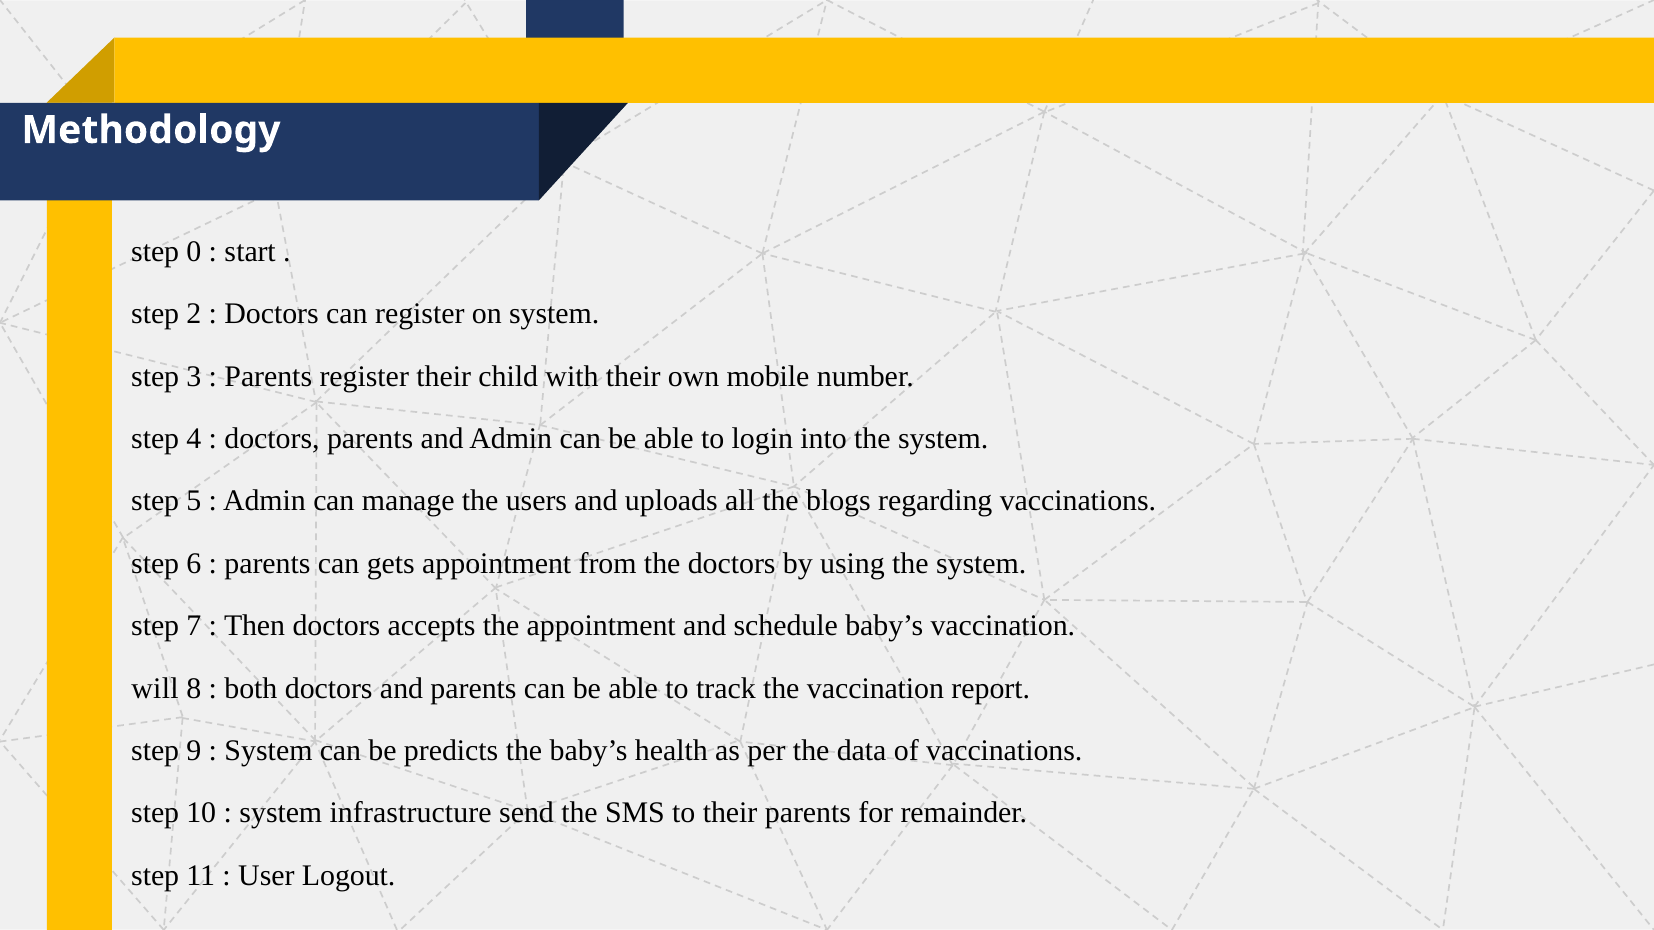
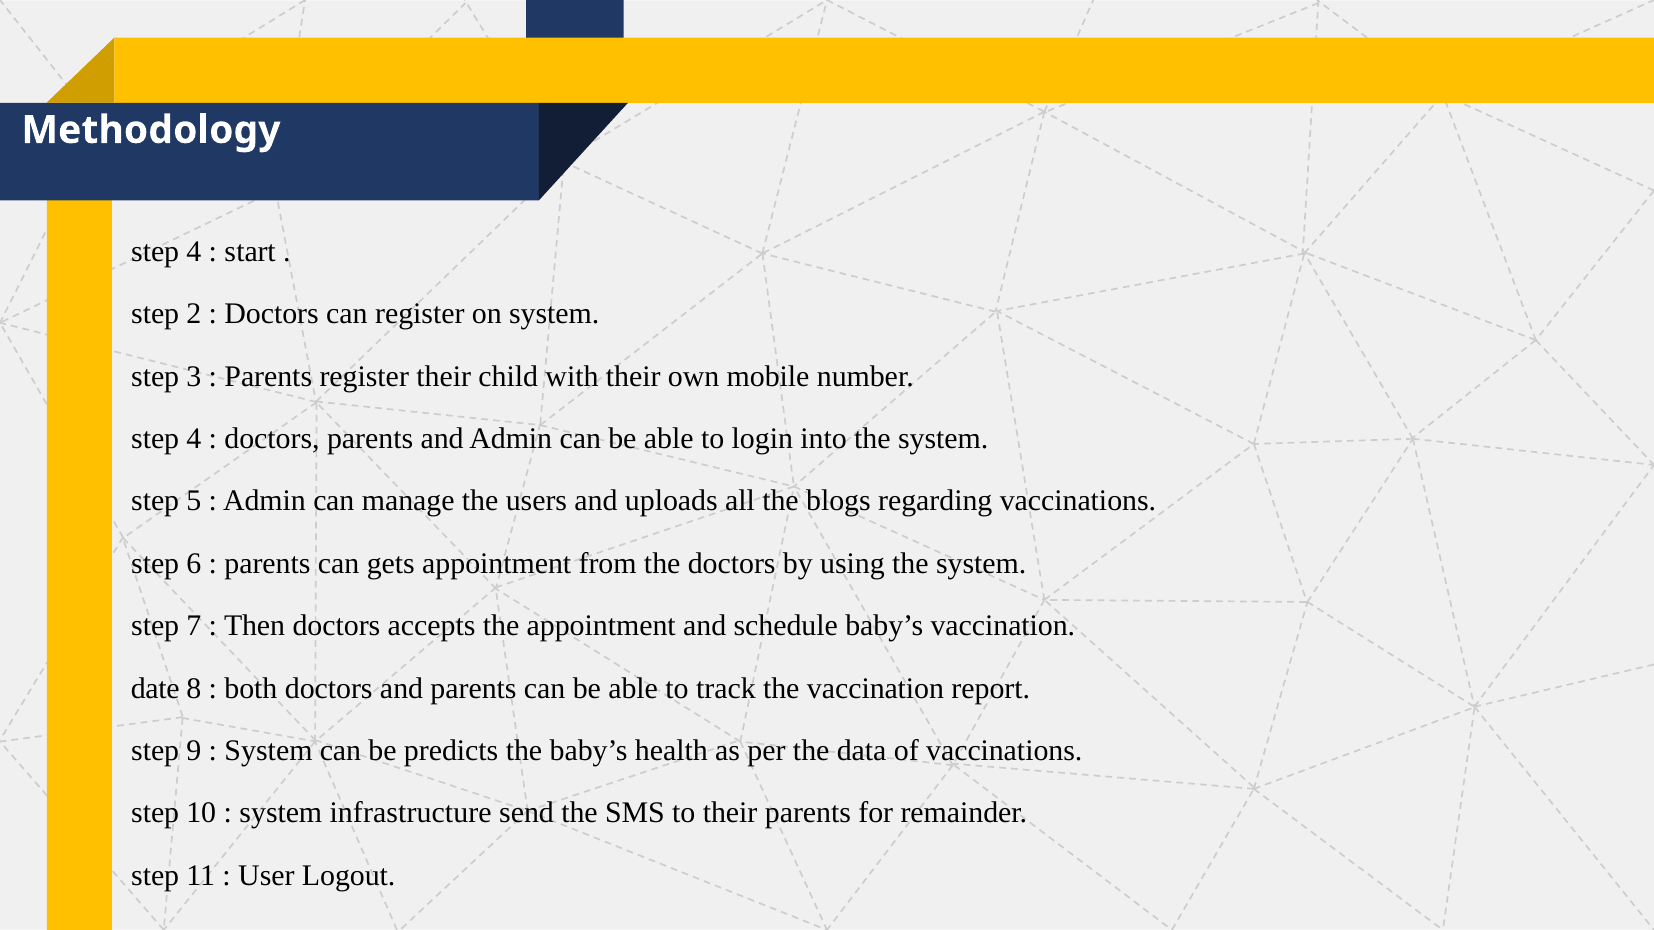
0: 0 -> 4 (194, 251)
will: will -> date (155, 689)
